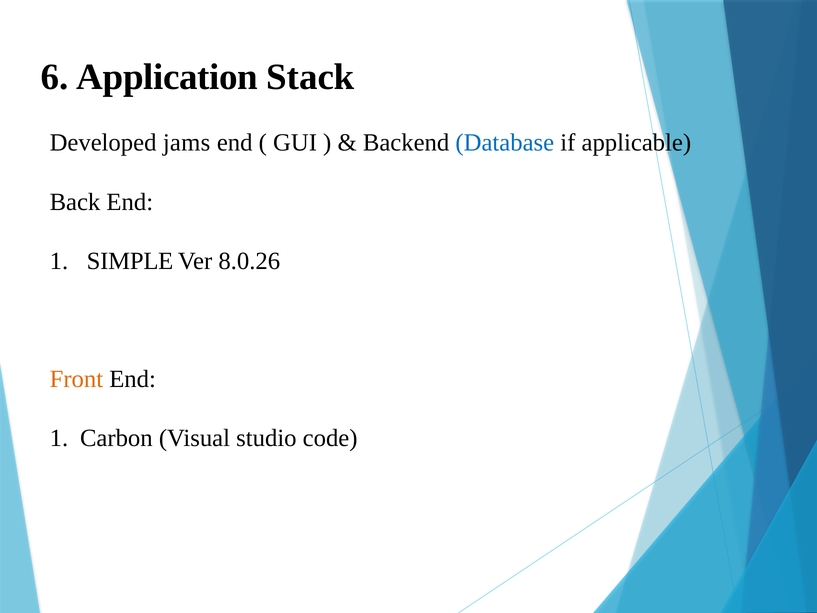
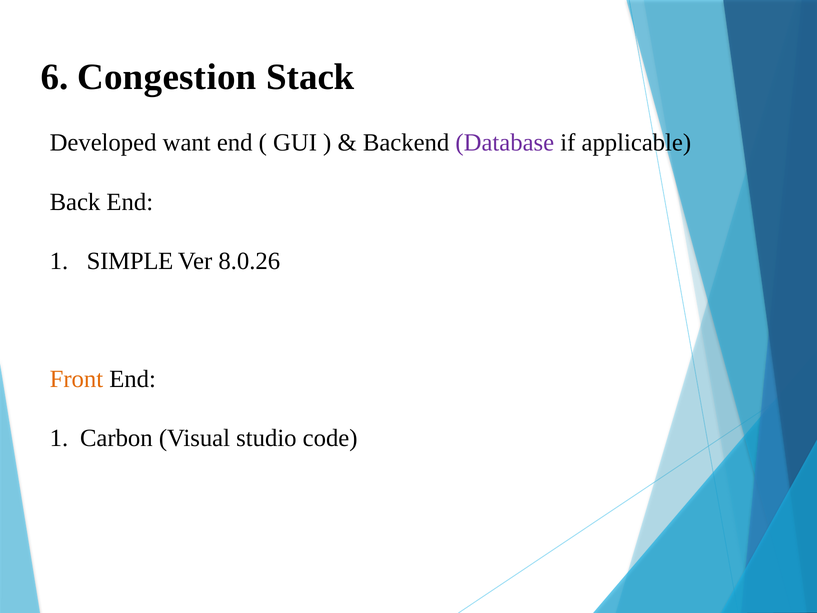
Application: Application -> Congestion (167, 77)
jams: jams -> want (187, 142)
Database colour: blue -> purple (505, 142)
